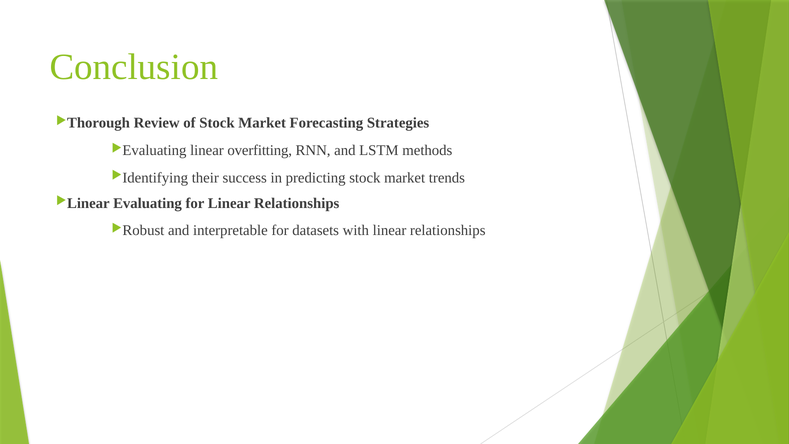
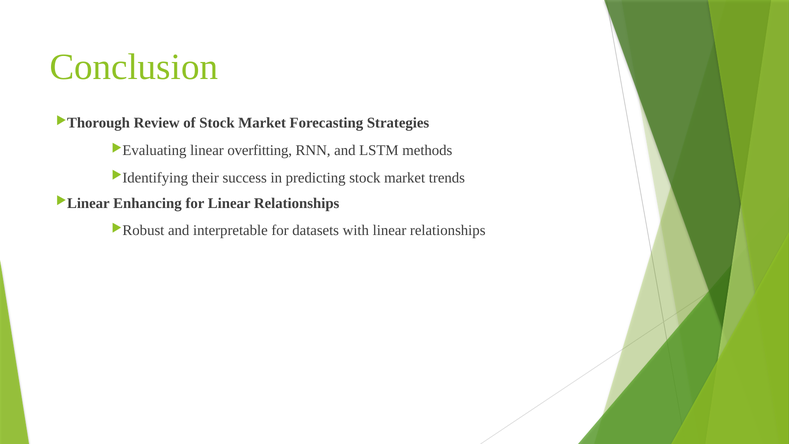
Evaluating: Evaluating -> Enhancing (147, 203)
